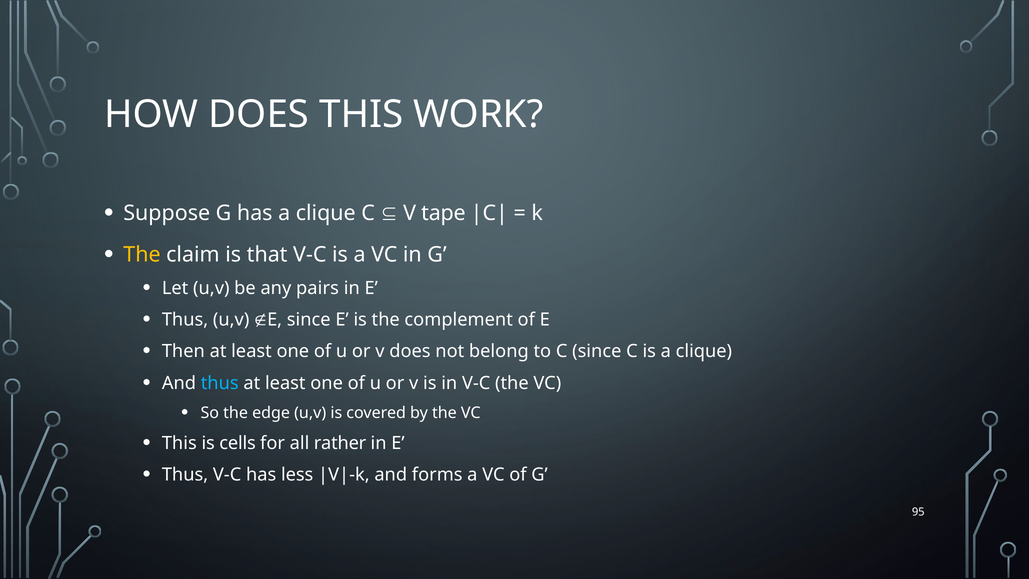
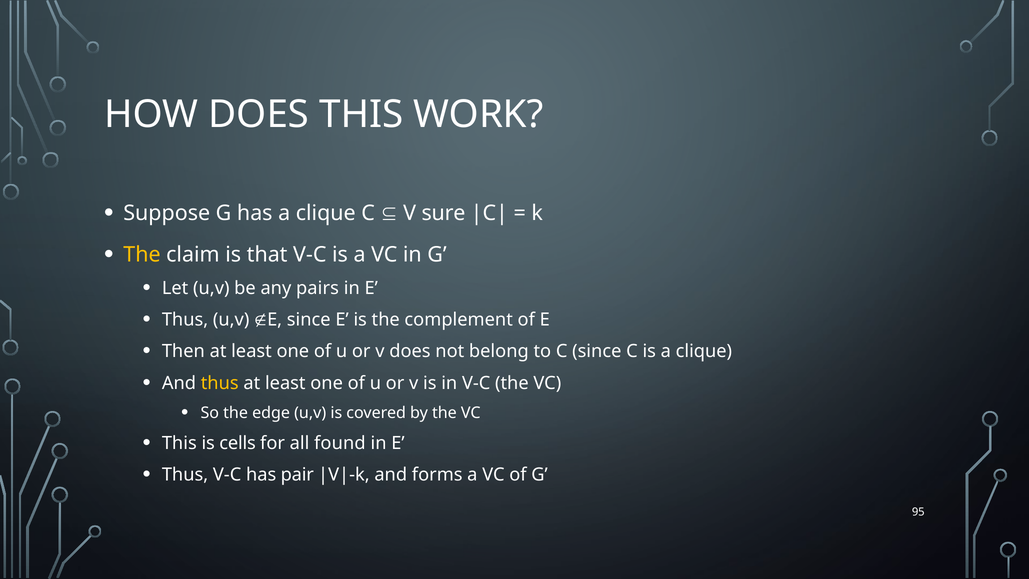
tape: tape -> sure (443, 213)
thus colour: light blue -> yellow (220, 383)
rather: rather -> found (340, 443)
less: less -> pair (297, 475)
